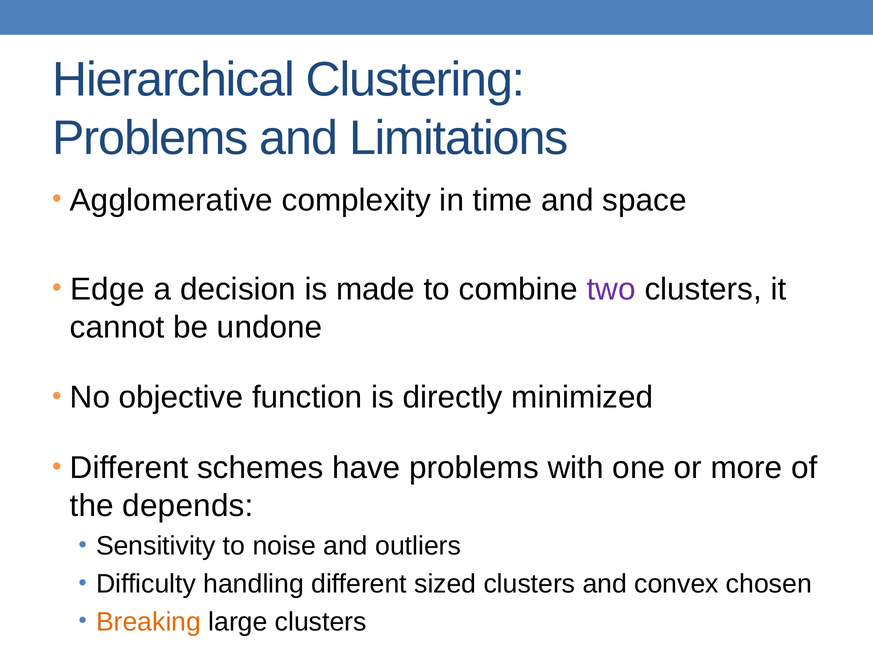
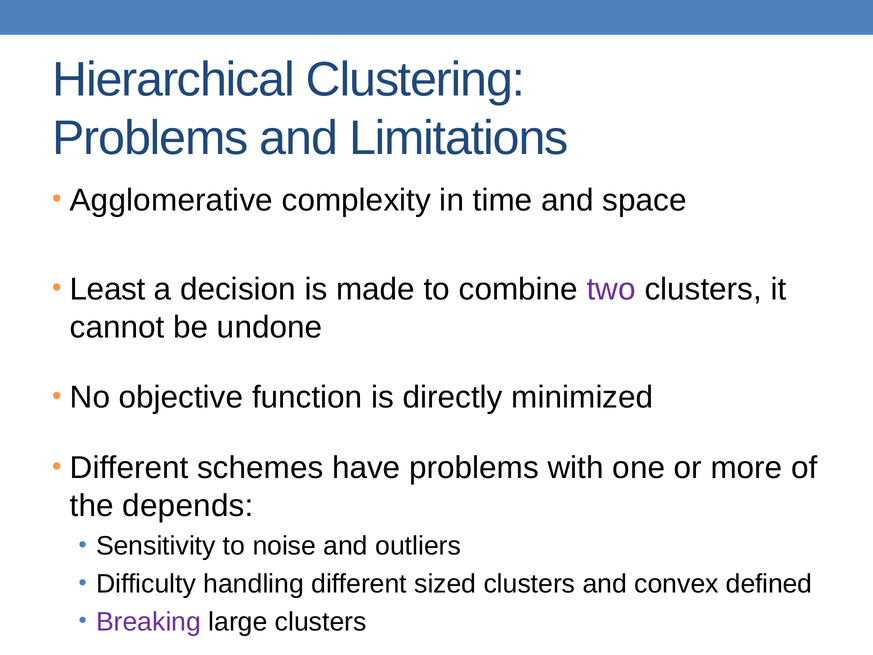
Edge: Edge -> Least (108, 289)
chosen: chosen -> defined (769, 584)
Breaking colour: orange -> purple (149, 622)
